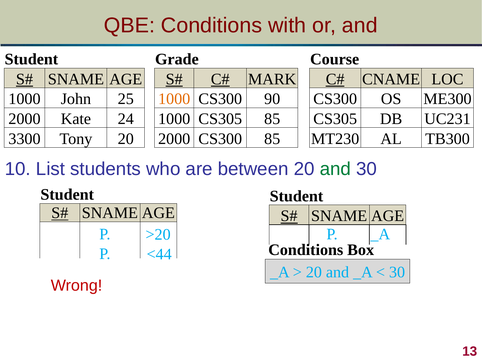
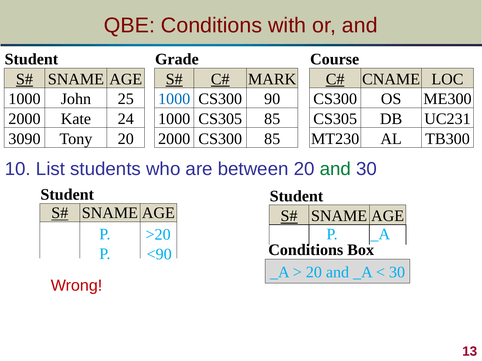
1000 colour: orange -> blue (174, 99)
3300: 3300 -> 3090 (24, 139)
<44: <44 -> <90 (159, 254)
